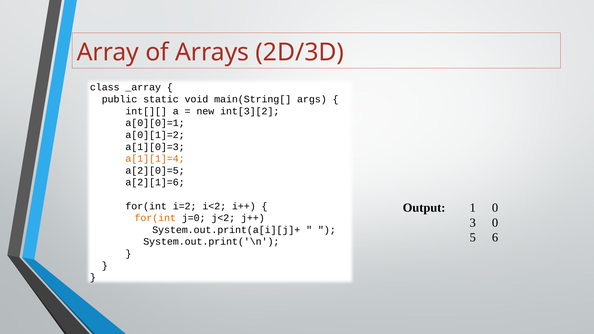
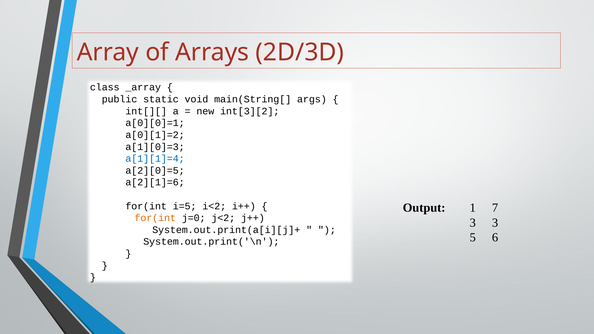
a[1][1]=4 colour: orange -> blue (155, 159)
1 0: 0 -> 7 (495, 208)
i=2: i=2 -> i=5 (185, 206)
3 0: 0 -> 3 (495, 223)
